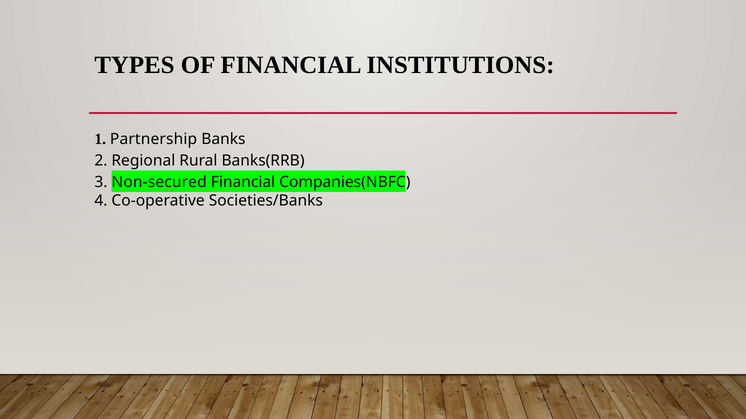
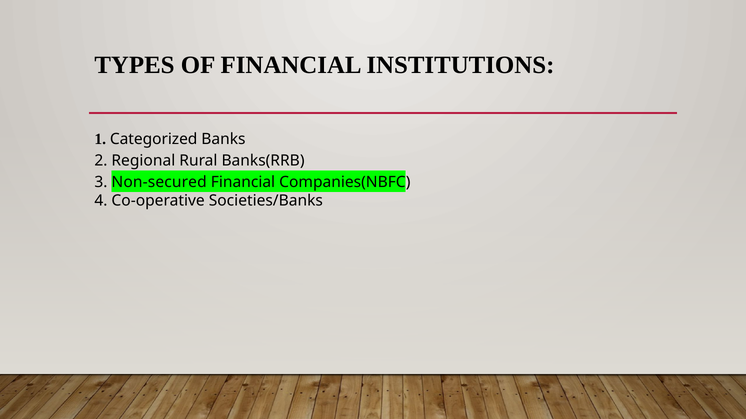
Partnership: Partnership -> Categorized (154, 139)
